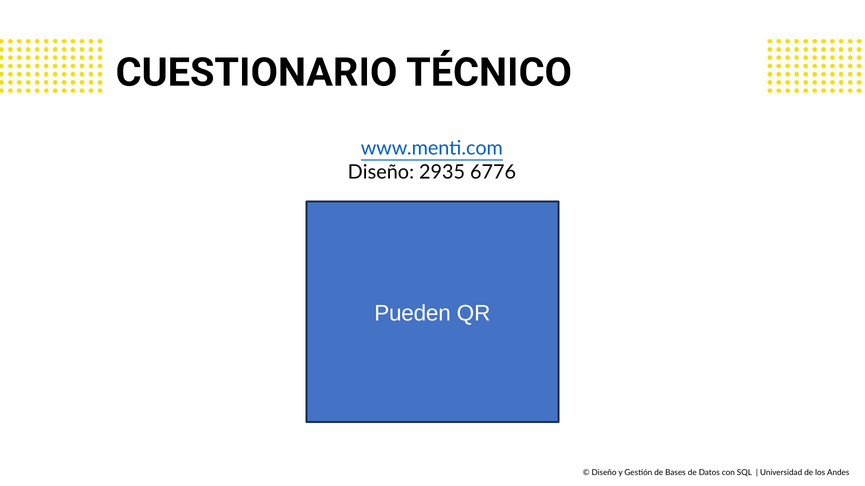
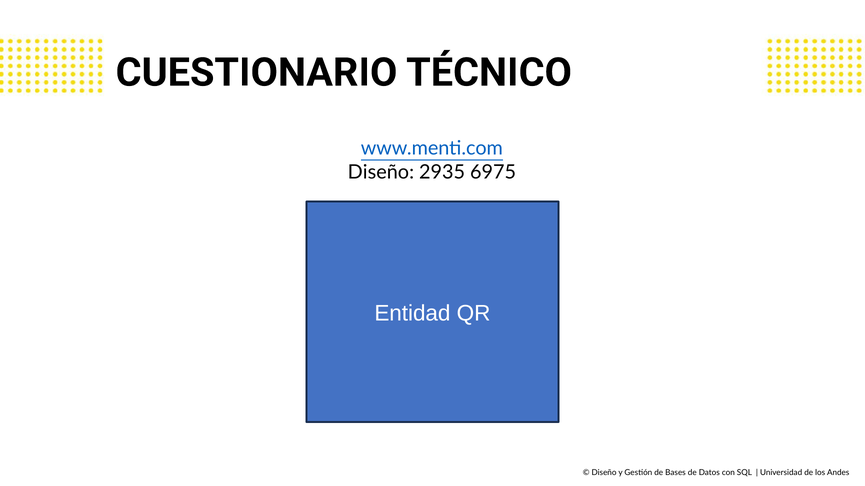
6776: 6776 -> 6975 (493, 172)
Pueden: Pueden -> Entidad (412, 314)
